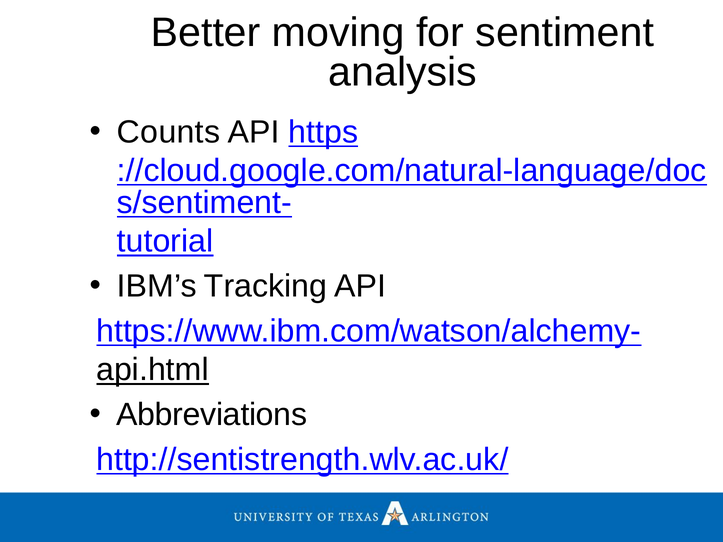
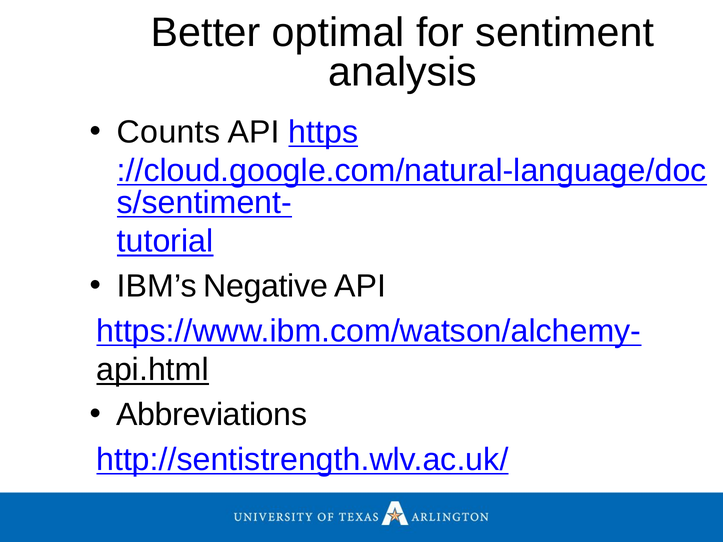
moving: moving -> optimal (338, 33)
Tracking: Tracking -> Negative (266, 286)
